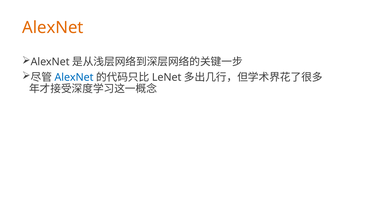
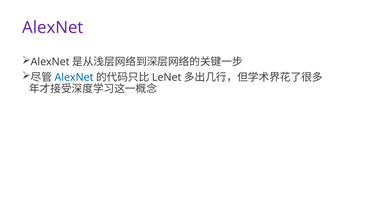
AlexNet colour: orange -> purple (53, 28)
